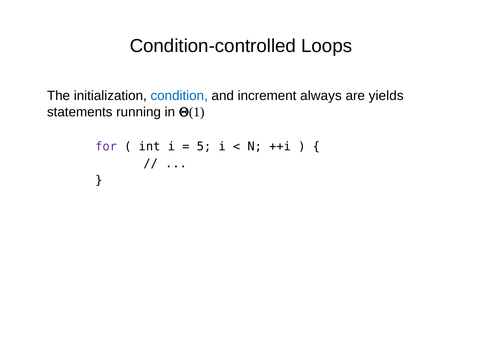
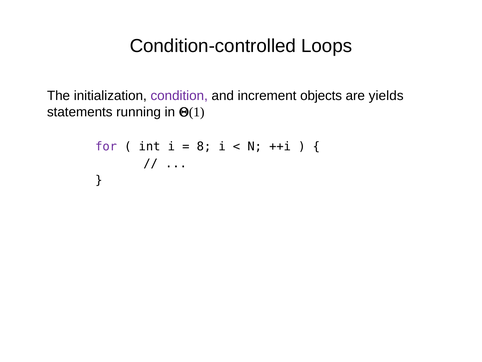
condition colour: blue -> purple (179, 96)
always: always -> objects (321, 96)
5: 5 -> 8 (204, 146)
